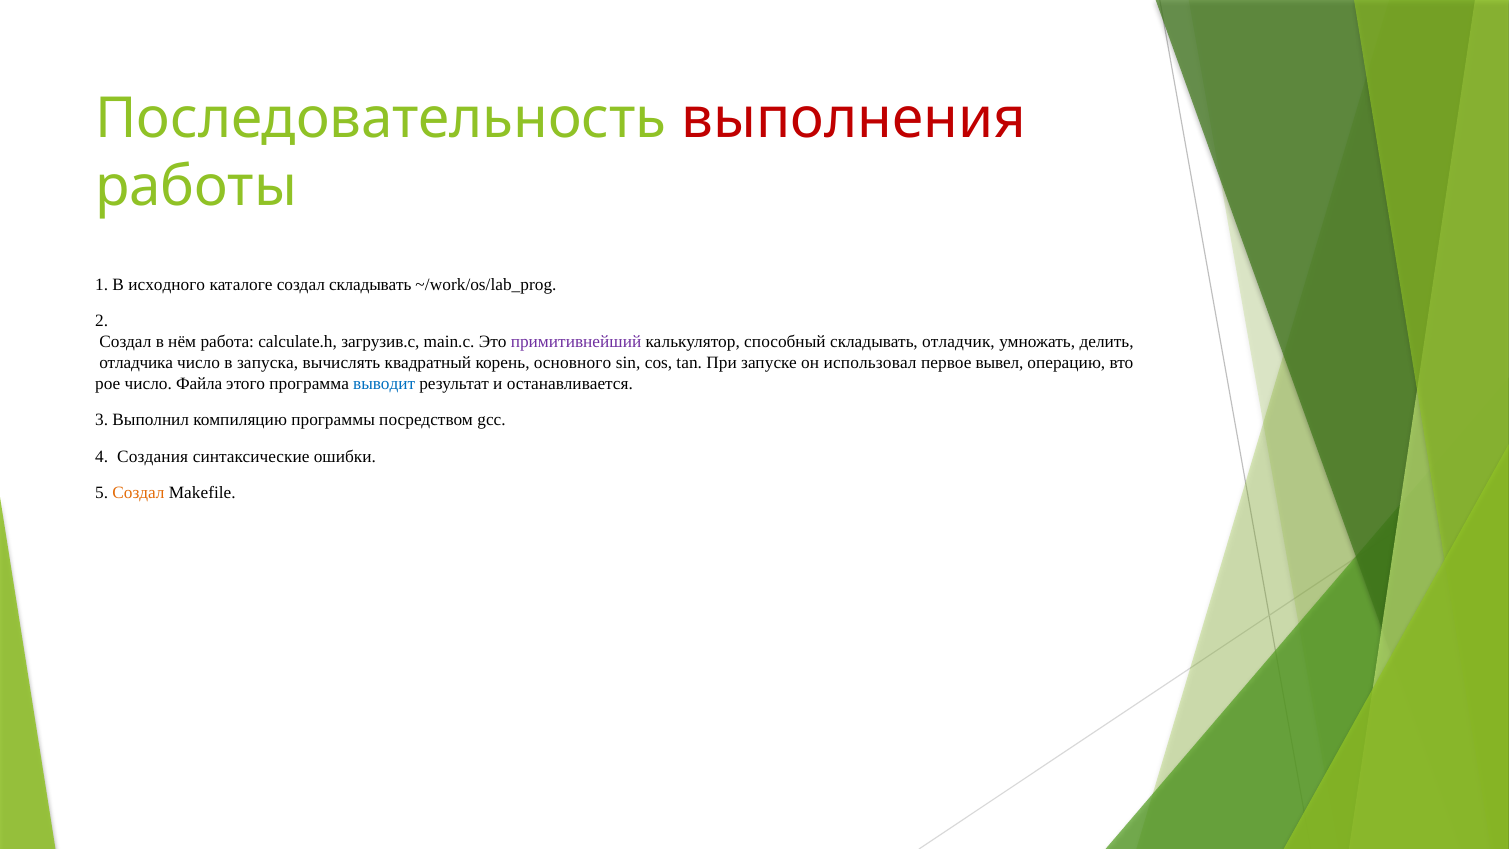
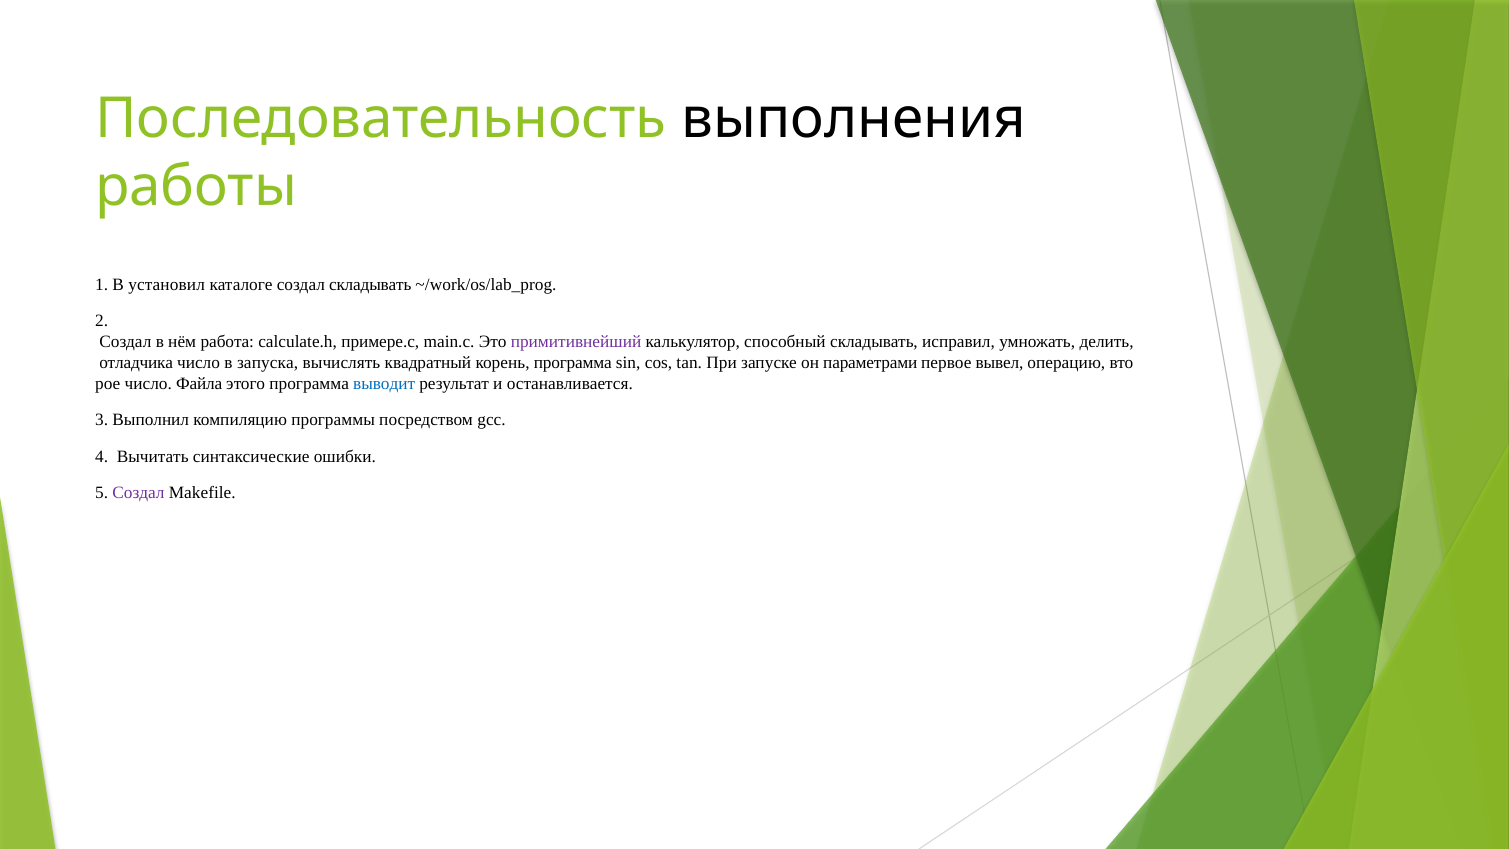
выполнения colour: red -> black (854, 119)
исходного: исходного -> установил (167, 285)
загрузив.c: загрузив.c -> примере.c (380, 342)
отладчик: отладчик -> исправил (959, 342)
корень основного: основного -> программа (573, 363)
использовал: использовал -> параметрами (870, 363)
Создания: Создания -> Вычитать (153, 456)
Создал colour: orange -> purple (138, 493)
